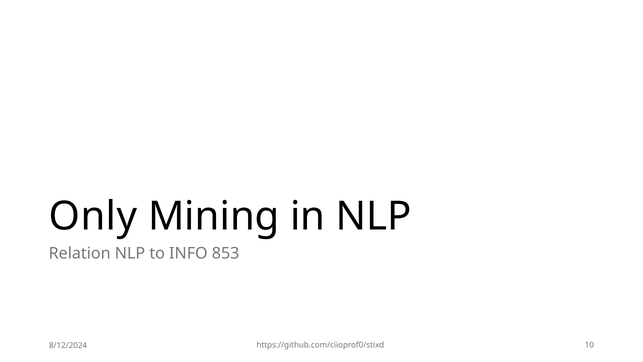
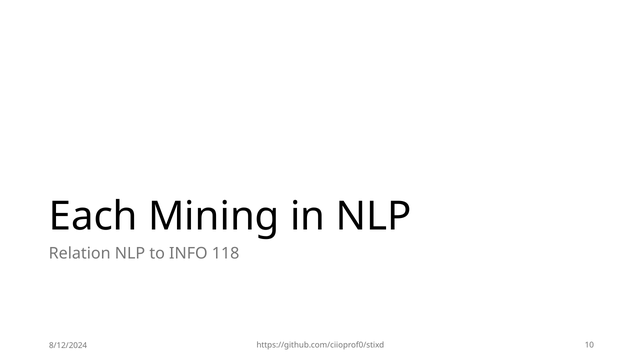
Only: Only -> Each (93, 216)
853: 853 -> 118 (226, 253)
